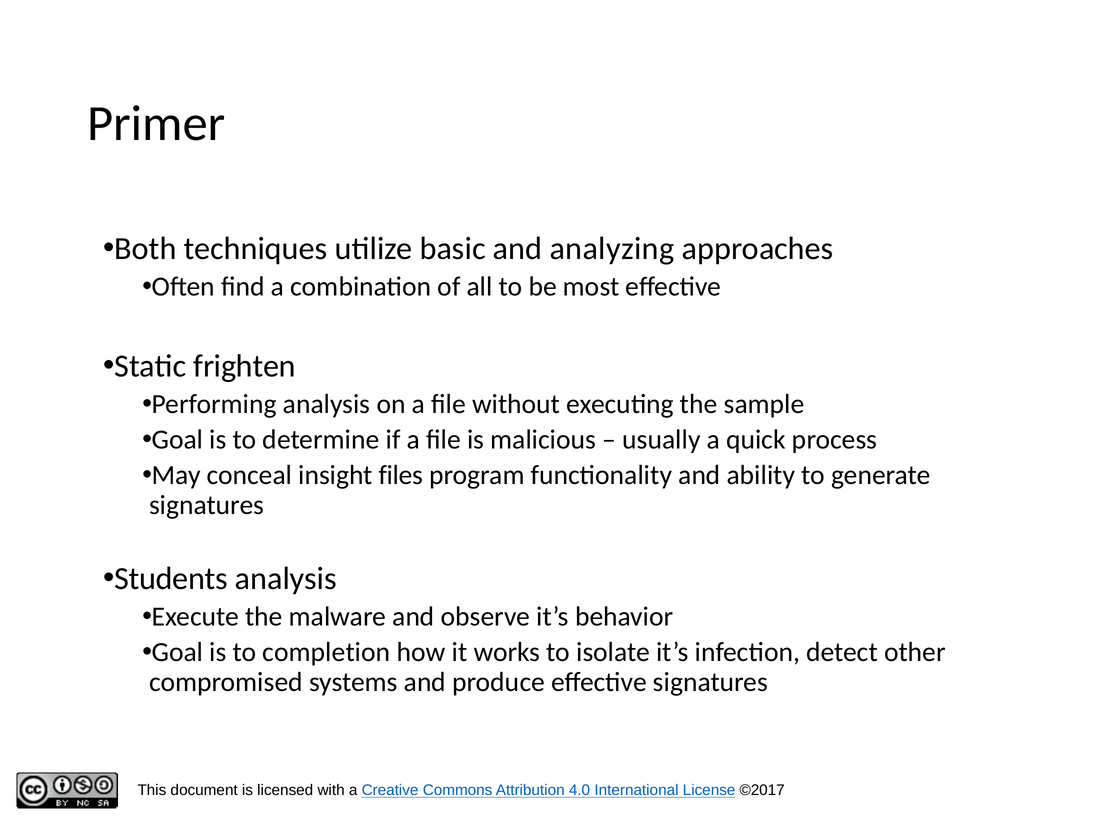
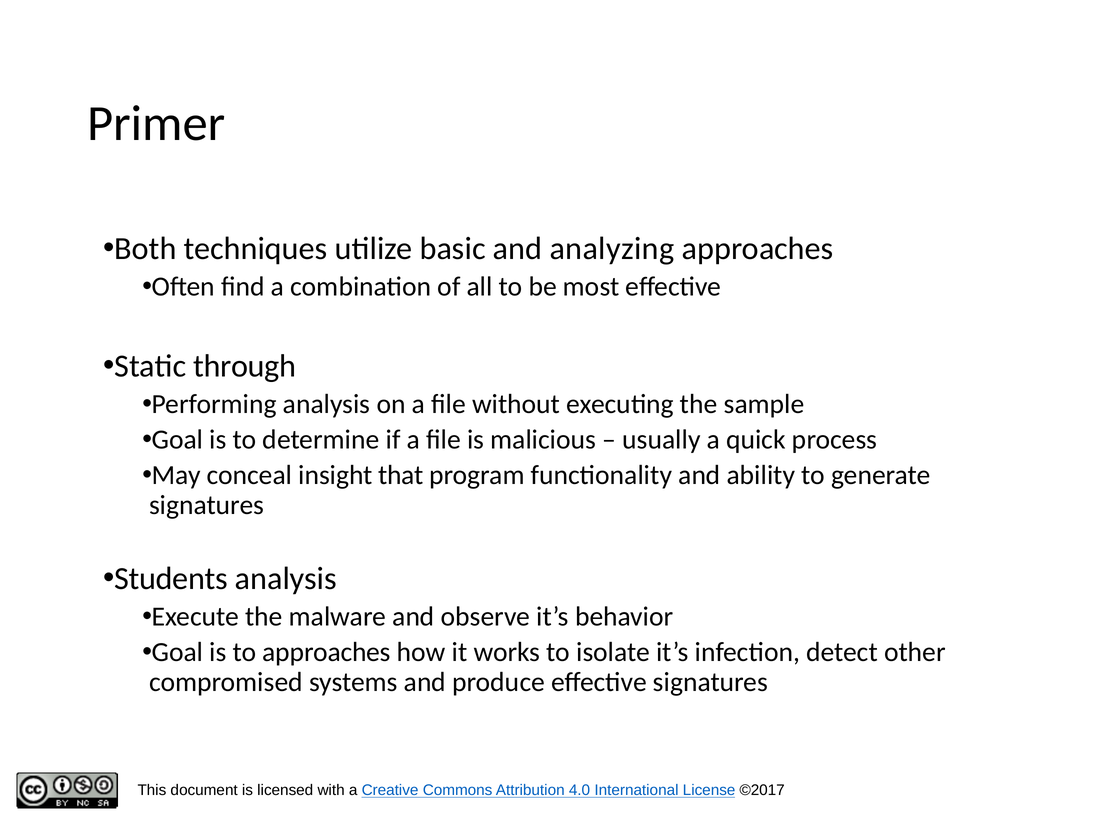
frighten: frighten -> through (245, 366)
files: files -> that (401, 476)
to completion: completion -> approaches (327, 653)
